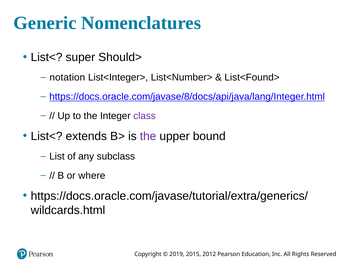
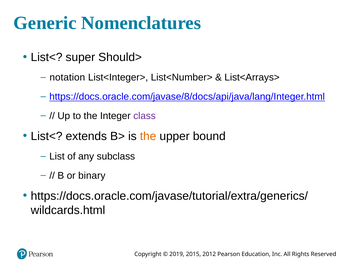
List<Found>: List<Found> -> List<Arrays> (252, 77)
the colour: purple -> orange (148, 136)
where: where -> binary (92, 175)
